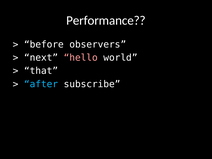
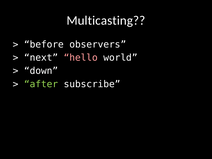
Performance: Performance -> Multicasting (106, 21)
that: that -> down (41, 71)
after colour: light blue -> light green (41, 84)
